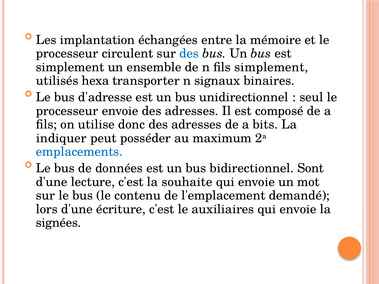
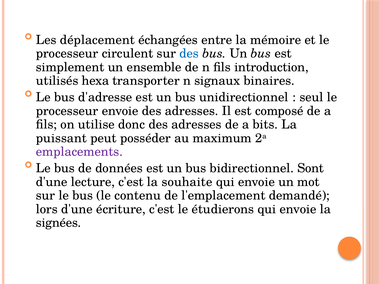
implantation: implantation -> déplacement (97, 40)
fils simplement: simplement -> introduction (271, 67)
indiquer: indiquer -> puissant (61, 138)
emplacements colour: blue -> purple (79, 152)
auxiliaires: auxiliaires -> étudierons (223, 209)
